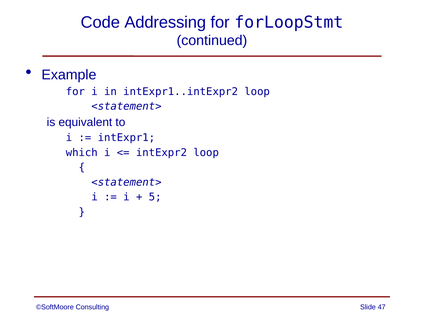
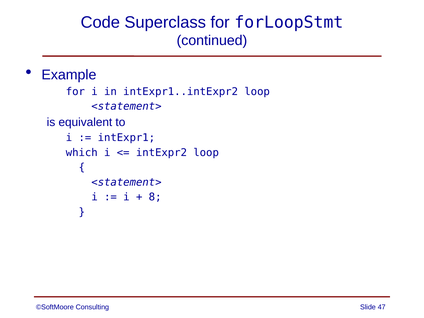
Addressing: Addressing -> Superclass (165, 22)
5: 5 -> 8 (155, 197)
